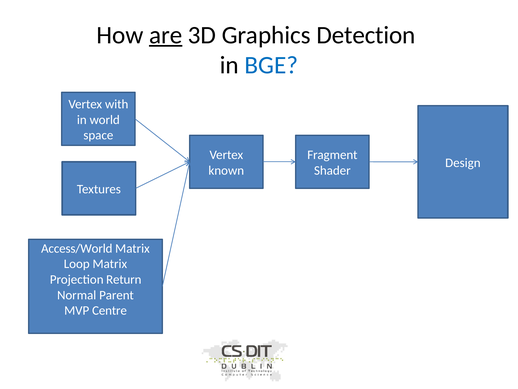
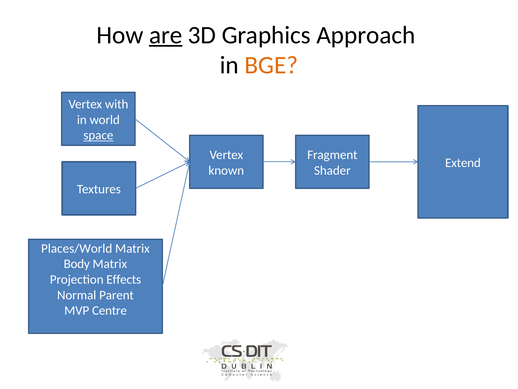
Detection: Detection -> Approach (366, 35)
BGE colour: blue -> orange (271, 65)
space underline: none -> present (98, 135)
Design: Design -> Extend (463, 163)
Access/World: Access/World -> Places/World (77, 248)
Loop: Loop -> Body (77, 264)
Return: Return -> Effects (124, 279)
